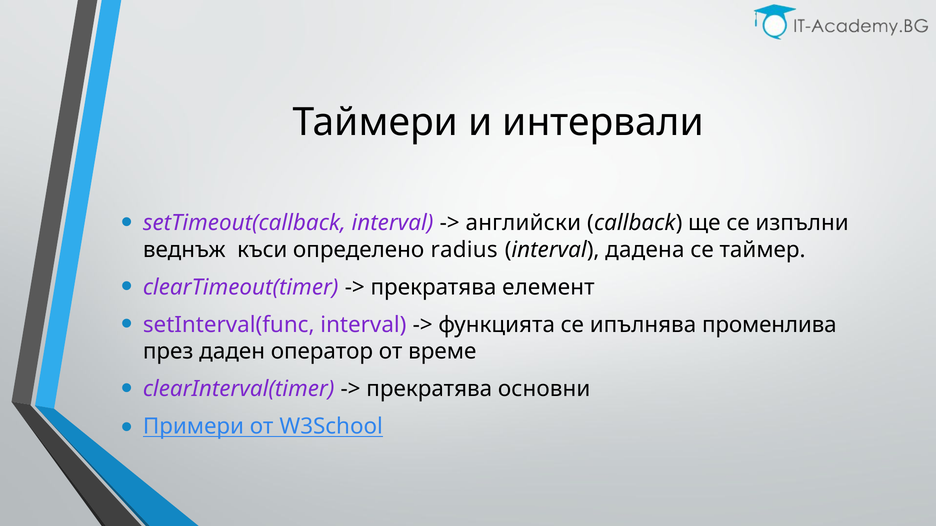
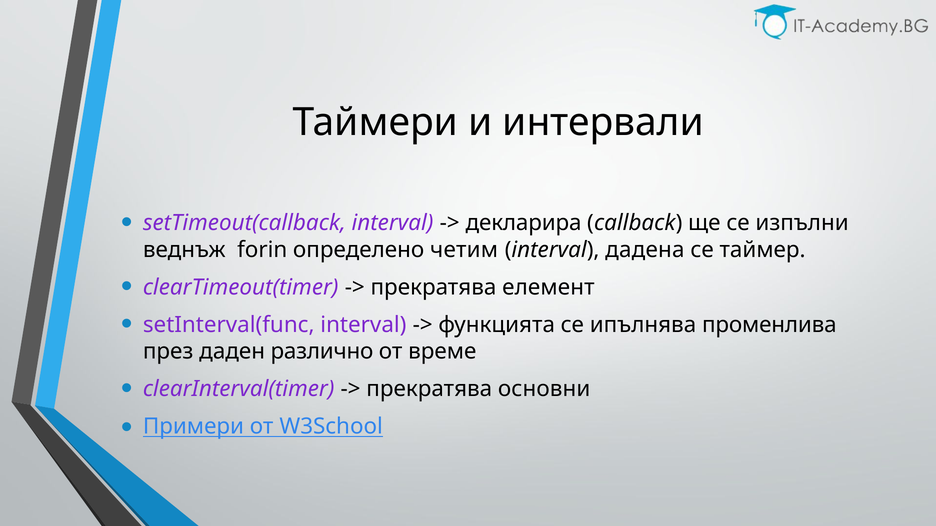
английски: английски -> декларира (524, 223)
къси: къси -> forin (262, 250)
radius: radius -> четим (464, 250)
оператор: оператор -> различно (322, 352)
